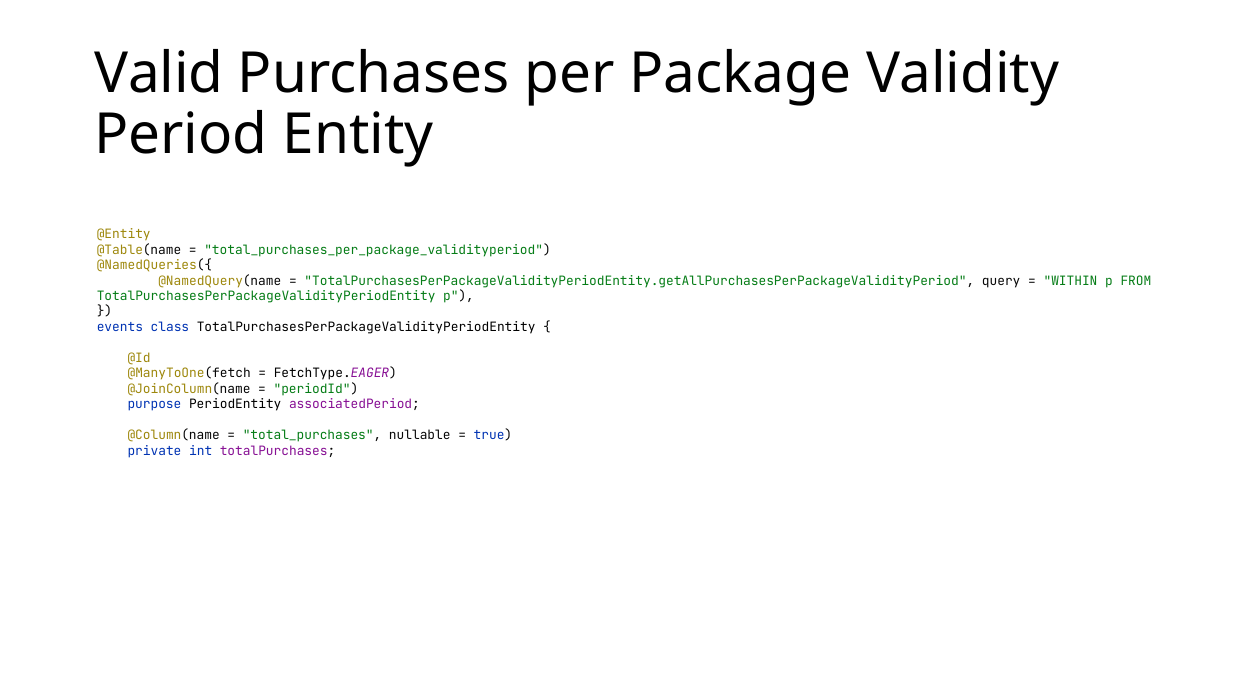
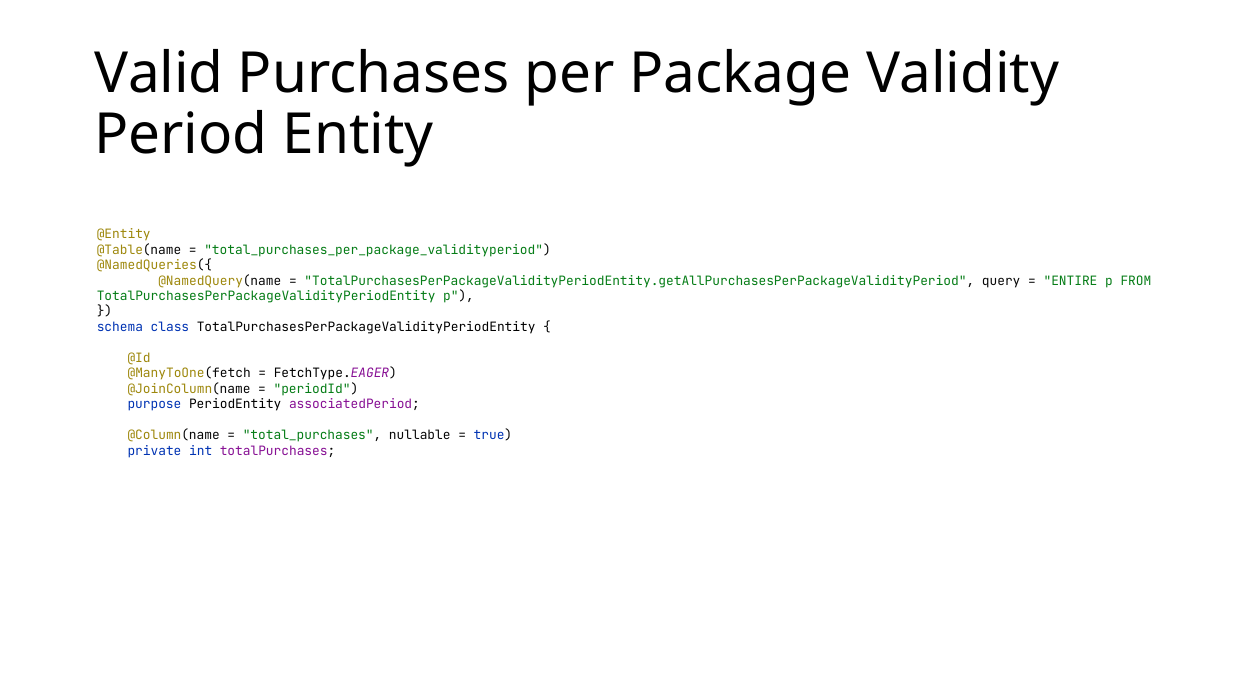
WITHIN: WITHIN -> ENTIRE (1071, 281)
events: events -> schema (120, 327)
